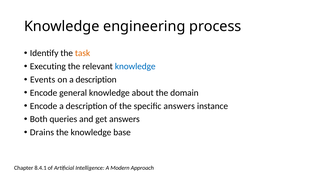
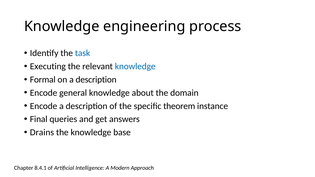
task colour: orange -> blue (83, 53)
Events: Events -> Formal (43, 80)
specific answers: answers -> theorem (179, 106)
Both: Both -> Final (39, 119)
